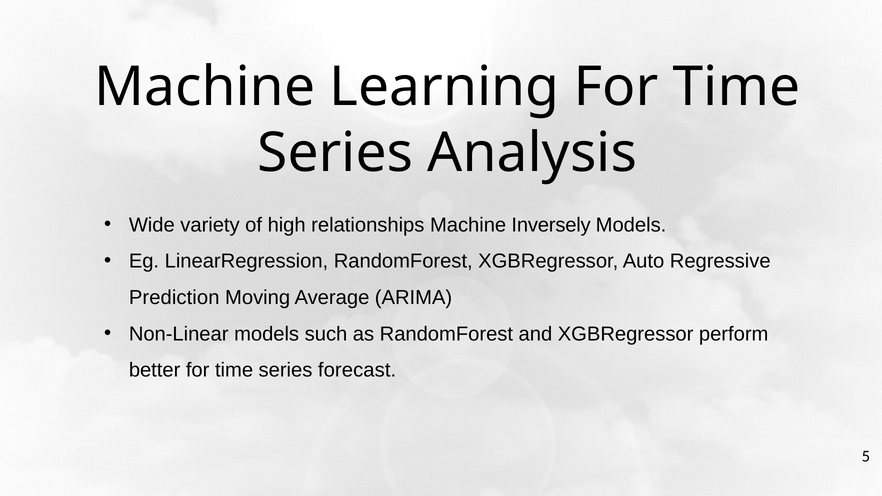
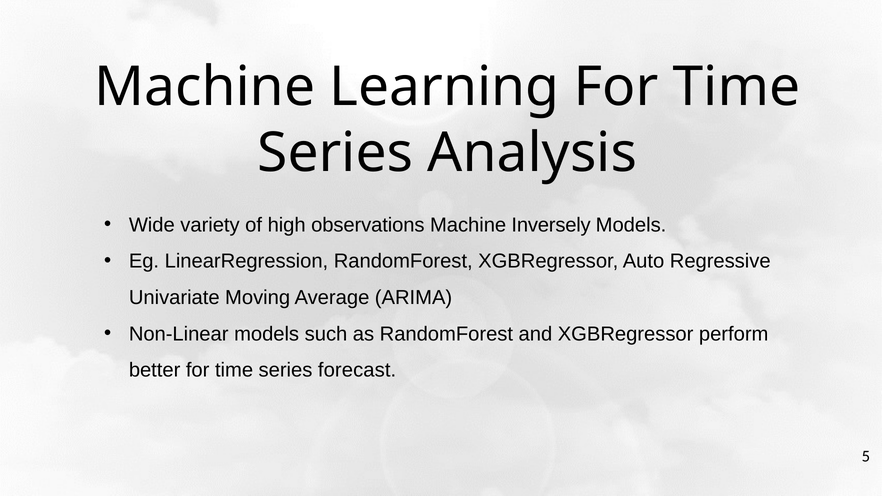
relationships: relationships -> observations (368, 225)
Prediction: Prediction -> Univariate (174, 298)
